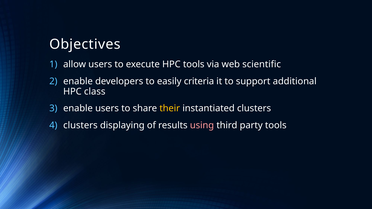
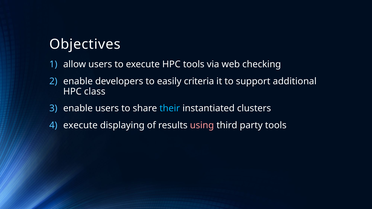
scientific: scientific -> checking (262, 65)
their colour: yellow -> light blue (170, 109)
clusters: clusters -> execute (80, 126)
